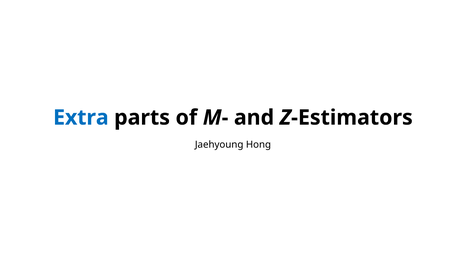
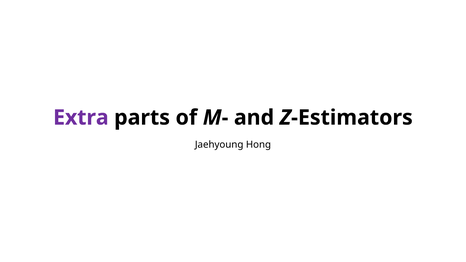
Extra colour: blue -> purple (81, 118)
